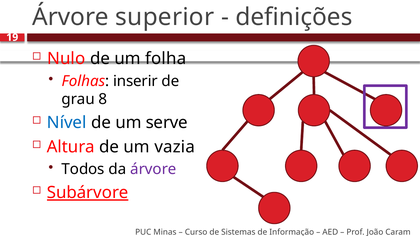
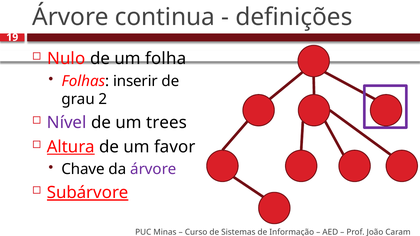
superior: superior -> continua (165, 17)
8: 8 -> 2 (103, 99)
Nível colour: blue -> purple (67, 123)
serve: serve -> trees (167, 123)
Altura underline: none -> present (71, 147)
vazia: vazia -> favor (175, 147)
Todos: Todos -> Chave (83, 169)
